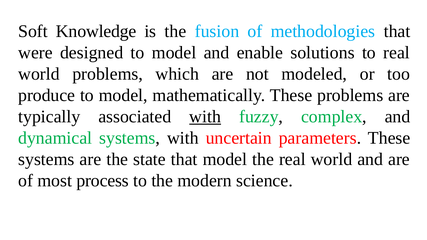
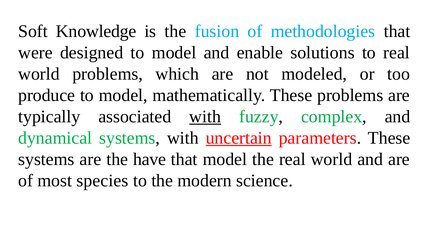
uncertain underline: none -> present (239, 138)
state: state -> have (150, 159)
process: process -> species (103, 181)
